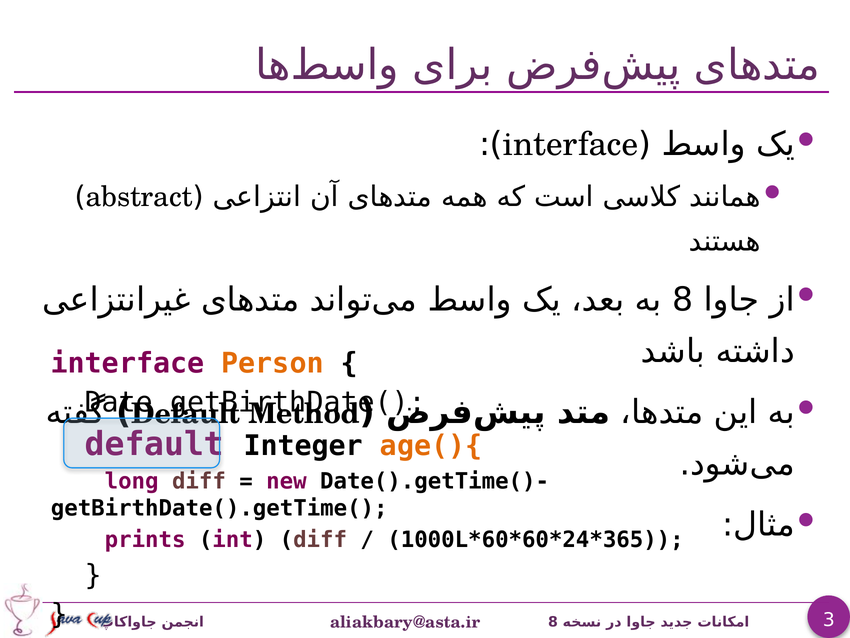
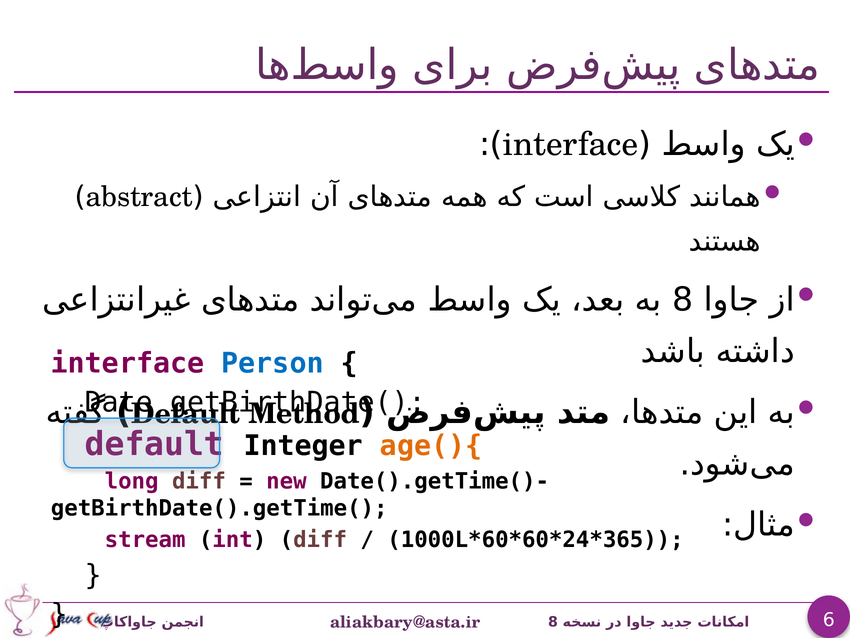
Person colour: orange -> blue (272, 363)
prints: prints -> stream (145, 540)
3: 3 -> 6 (829, 620)
